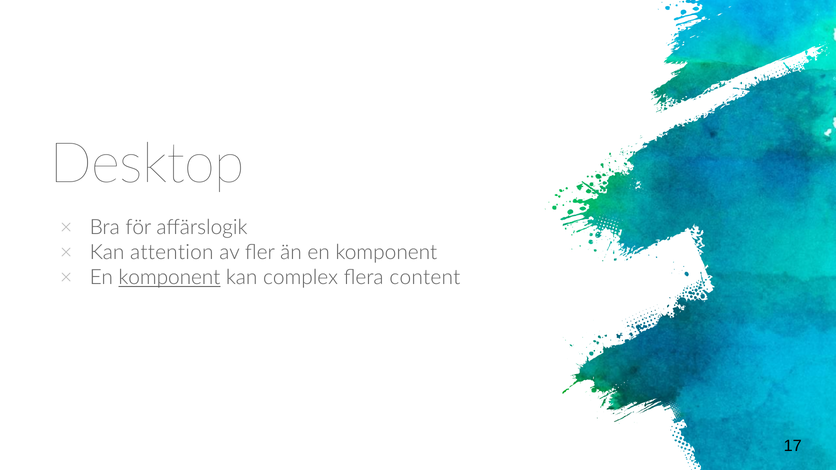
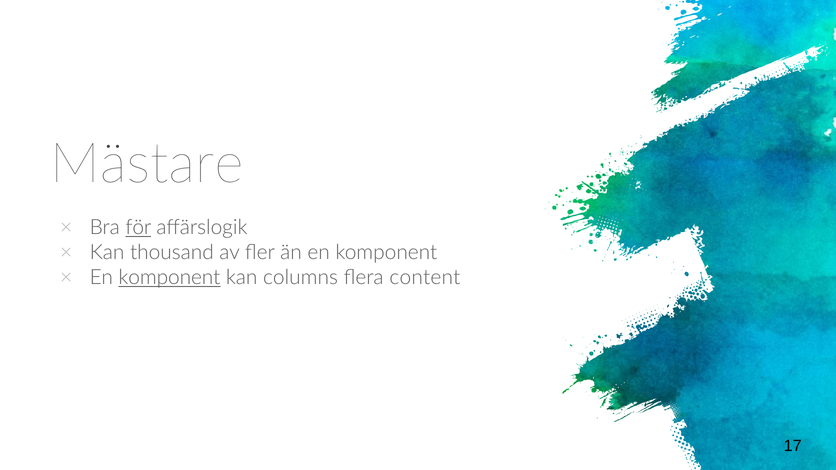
Desktop: Desktop -> Mästare (147, 164)
för underline: none -> present (138, 228)
attention: attention -> thousand (172, 253)
complex: complex -> columns (301, 278)
